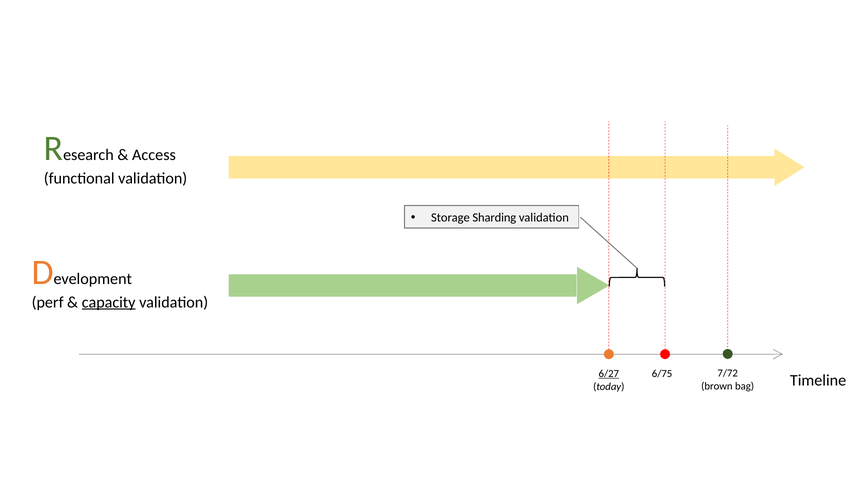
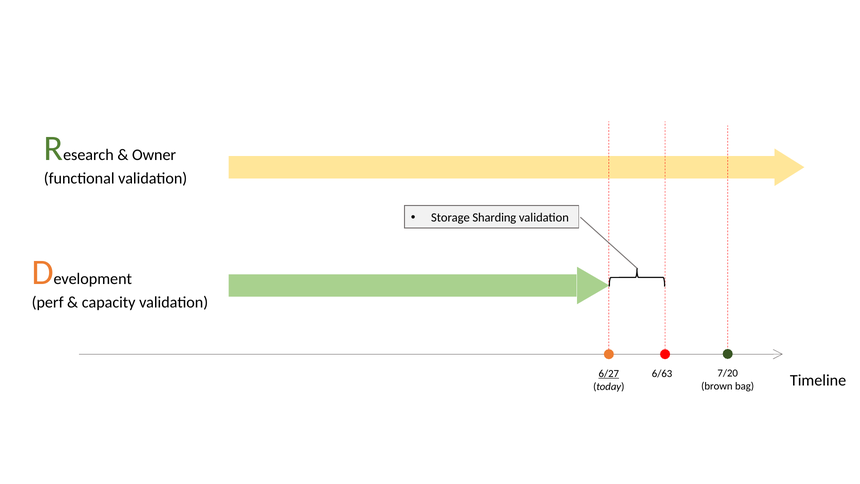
Access: Access -> Owner (154, 155)
capacity underline: present -> none (109, 302)
7/72: 7/72 -> 7/20 (728, 373)
6/75: 6/75 -> 6/63 (662, 373)
